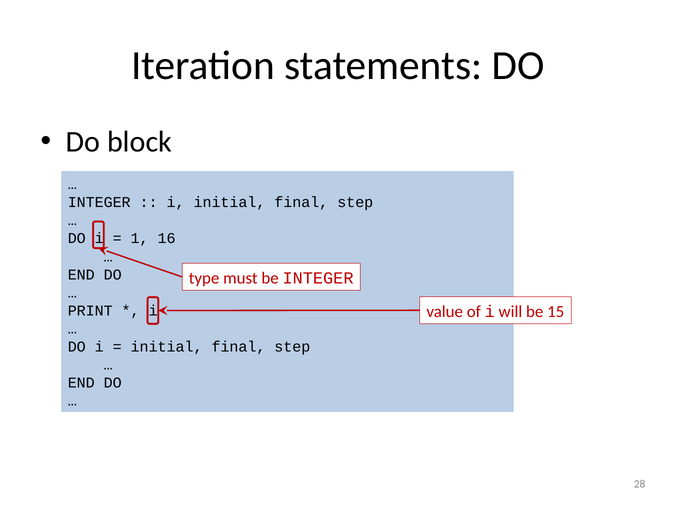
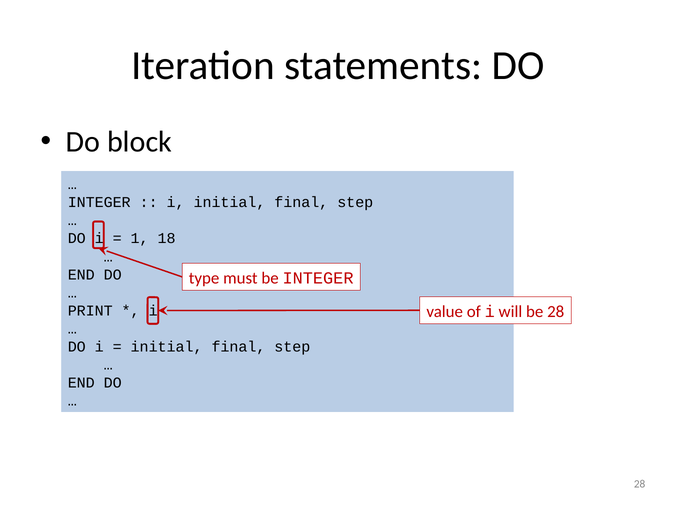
16: 16 -> 18 (167, 239)
be 15: 15 -> 28 (556, 312)
